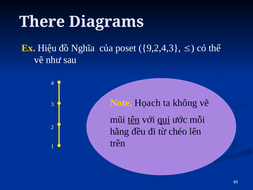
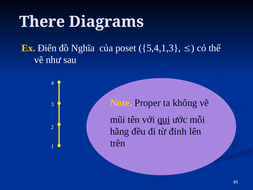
Hiệu: Hiệu -> Điển (47, 48)
9,2,4,3: 9,2,4,3 -> 5,4,1,3 (160, 48)
Họach: Họach -> Proper (148, 103)
tên underline: present -> none (134, 119)
chéo: chéo -> đỉnh (178, 131)
